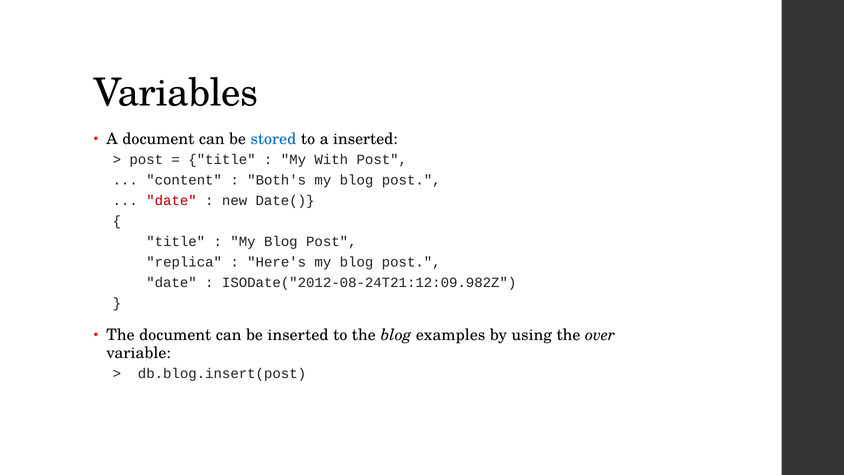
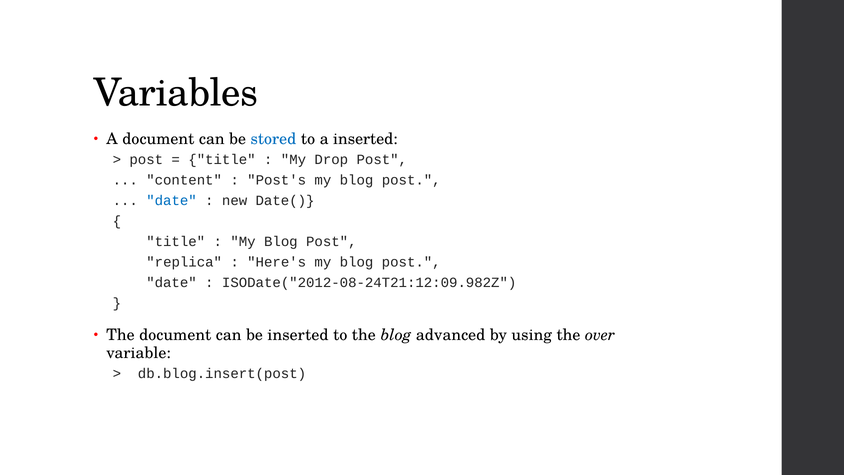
With: With -> Drop (331, 160)
Both's: Both's -> Post's (277, 180)
date colour: red -> blue (172, 201)
examples: examples -> advanced (451, 335)
